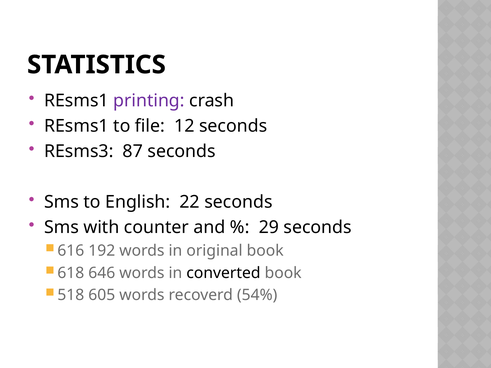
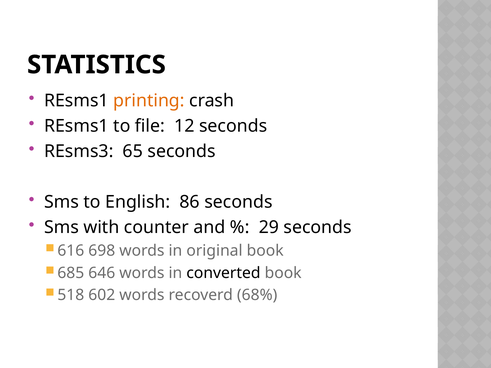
printing colour: purple -> orange (149, 101)
87: 87 -> 65 (133, 151)
22: 22 -> 86 (190, 202)
192: 192 -> 698 (102, 251)
618: 618 -> 685 (71, 273)
605: 605 -> 602 (102, 295)
54%: 54% -> 68% (257, 295)
